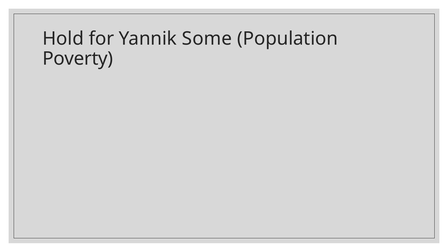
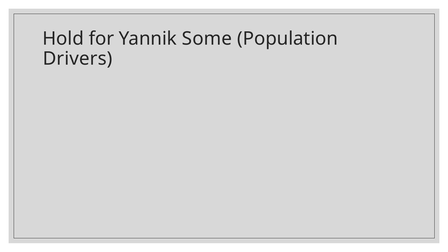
Poverty: Poverty -> Drivers (78, 59)
